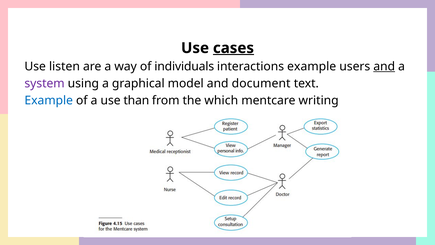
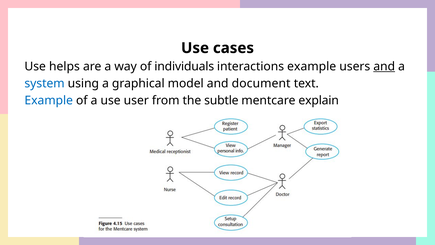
cases underline: present -> none (233, 48)
listen: listen -> helps (64, 66)
system colour: purple -> blue (45, 83)
than: than -> user (136, 100)
which: which -> subtle (221, 100)
writing: writing -> explain (319, 100)
